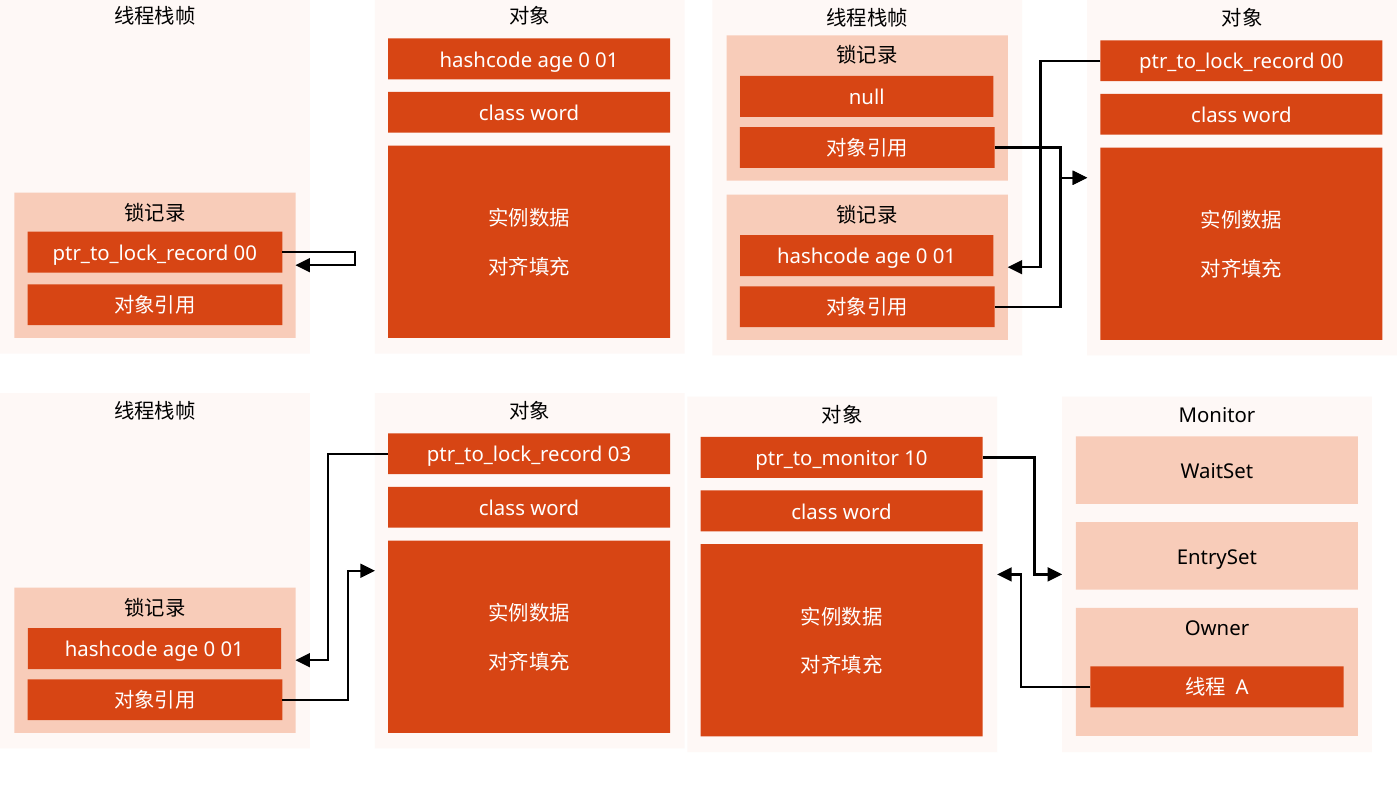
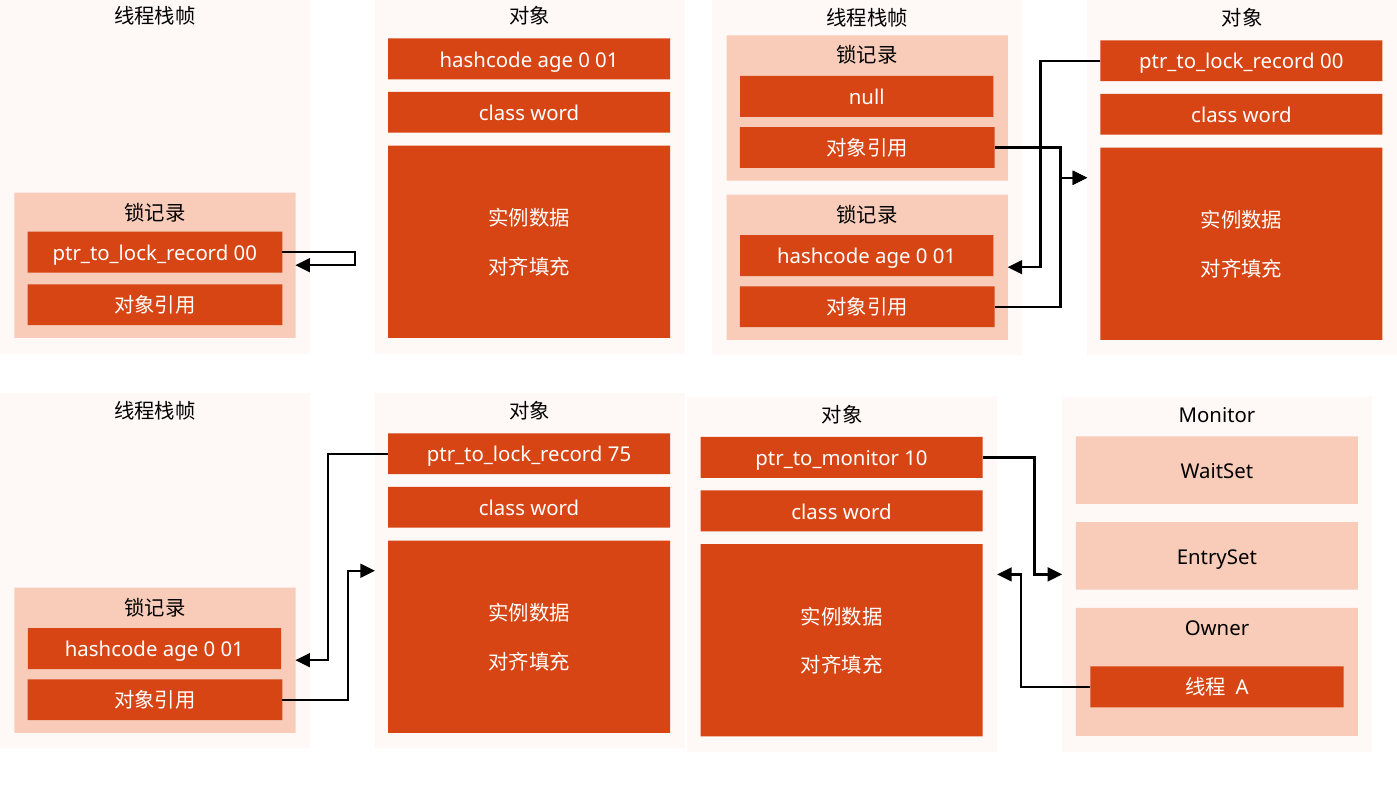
03: 03 -> 75 (620, 455)
